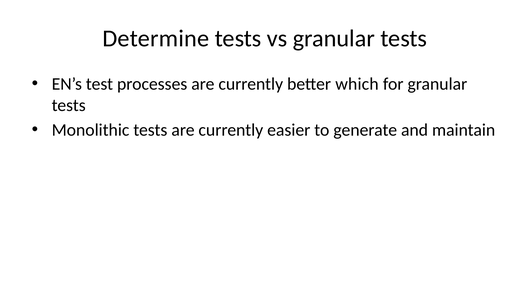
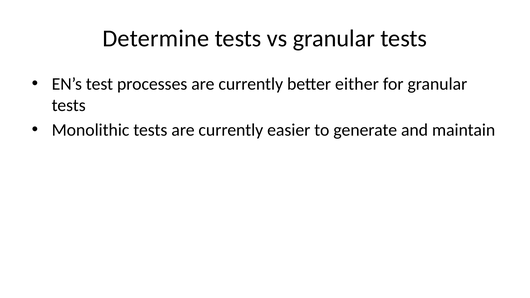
which: which -> either (357, 84)
